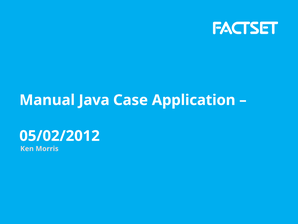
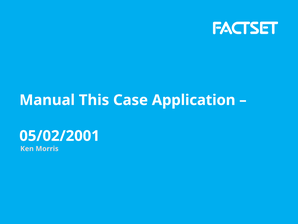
Java: Java -> This (94, 100)
05/02/2012: 05/02/2012 -> 05/02/2001 (60, 136)
